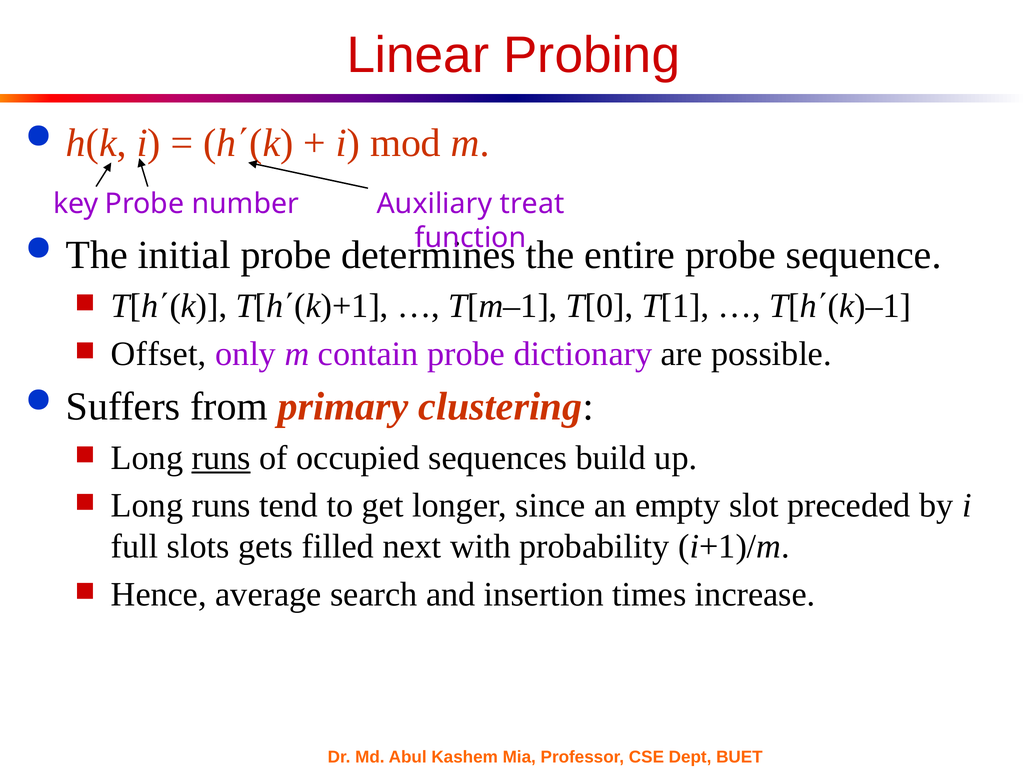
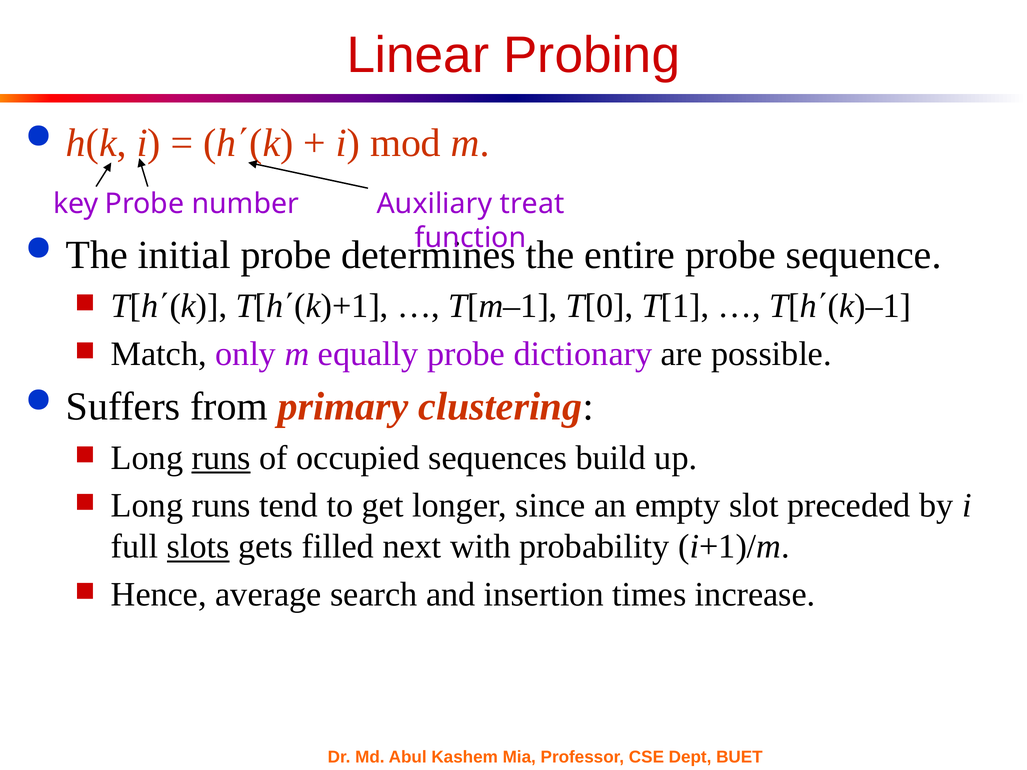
Offset: Offset -> Match (159, 354)
contain: contain -> equally (368, 354)
slots underline: none -> present (198, 547)
